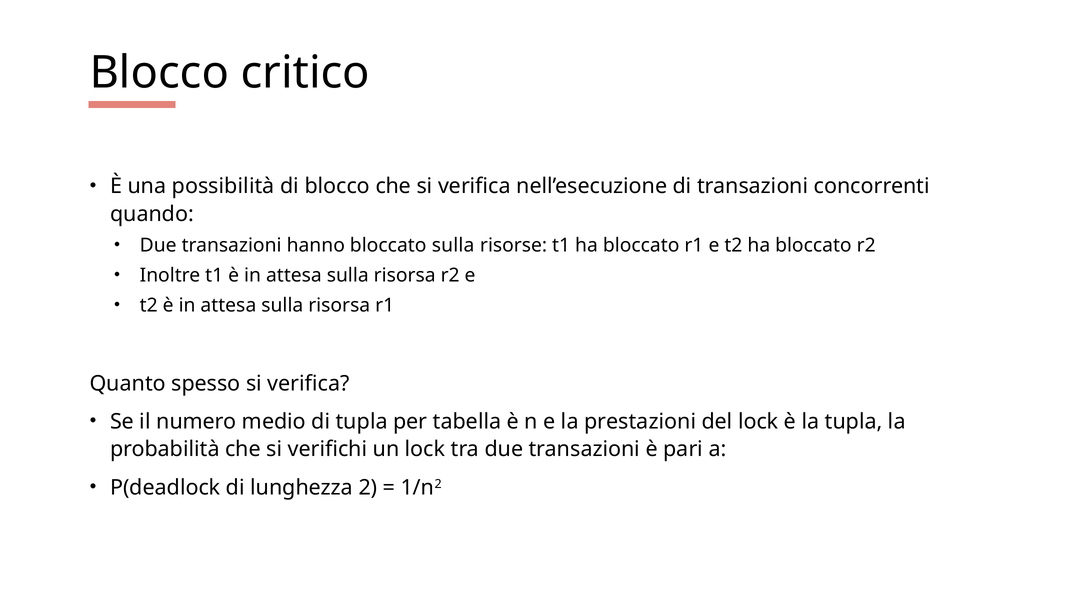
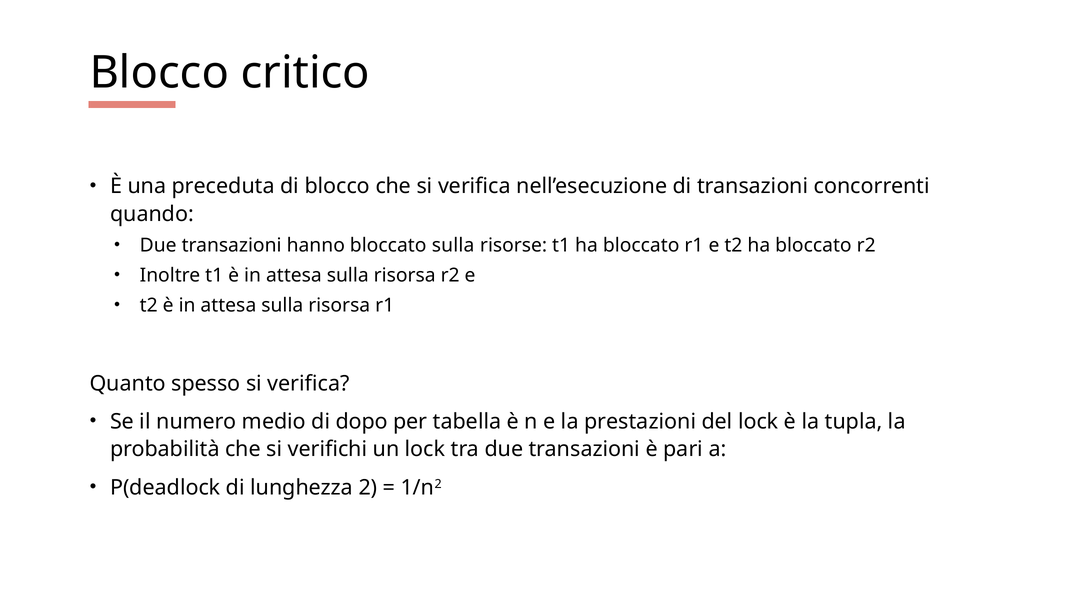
possibilità: possibilità -> preceduta (223, 186)
di tupla: tupla -> dopo (362, 421)
